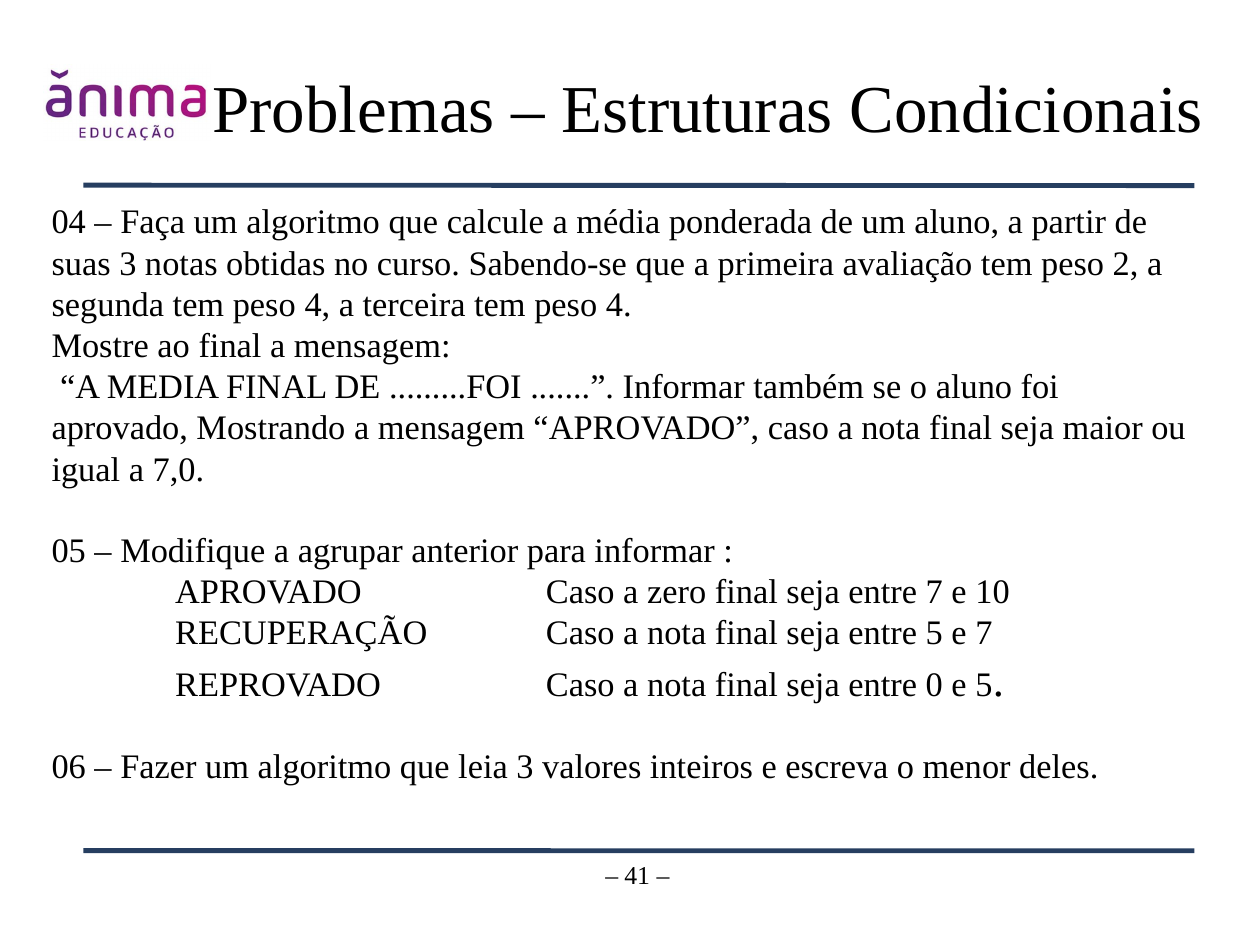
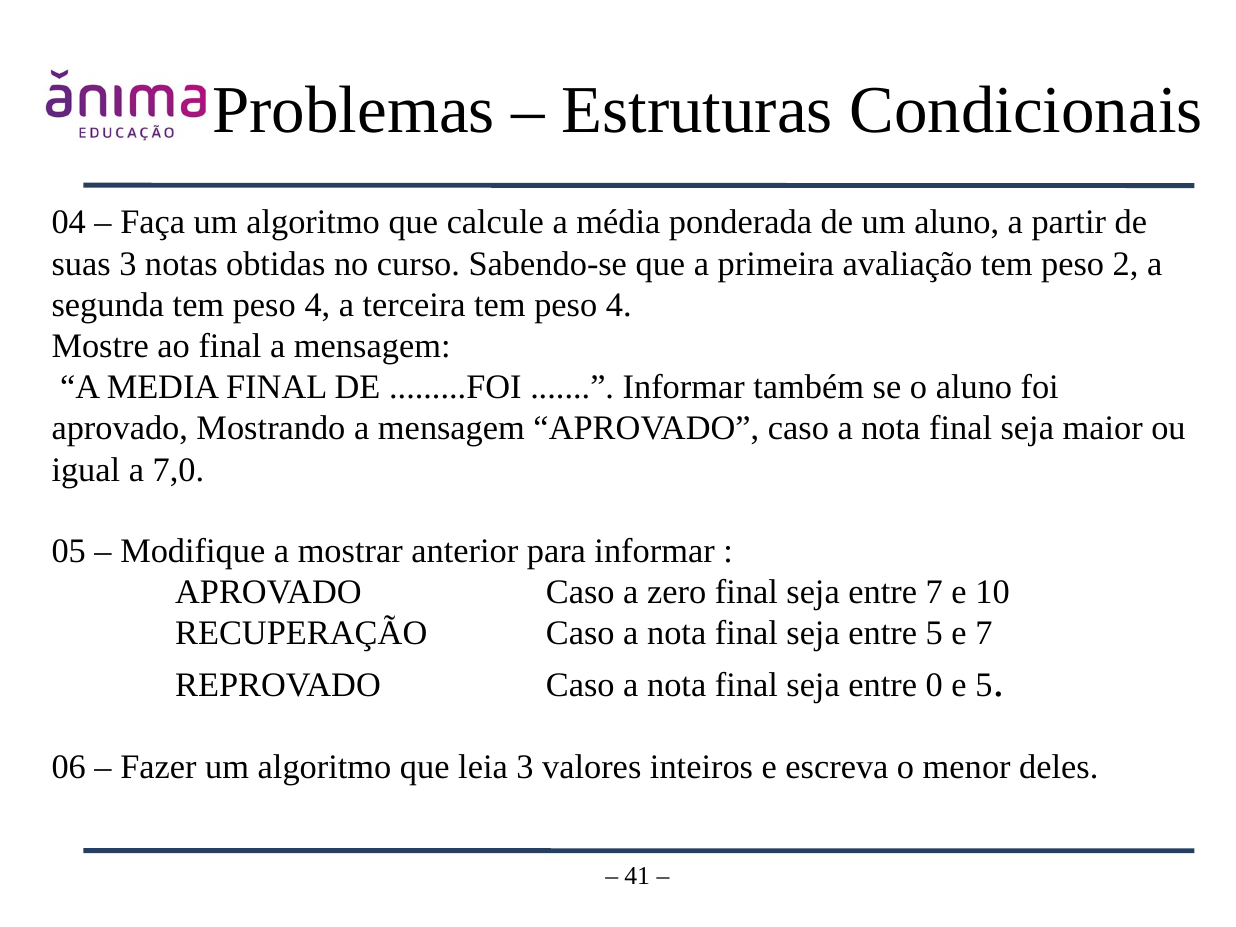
agrupar: agrupar -> mostrar (350, 551)
